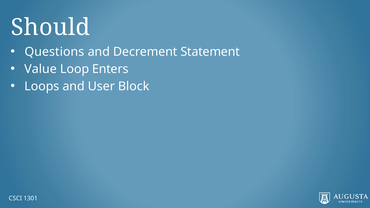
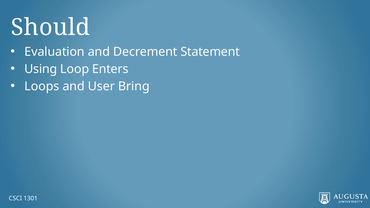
Questions: Questions -> Evaluation (55, 52)
Value: Value -> Using (41, 69)
Block: Block -> Bring (134, 86)
